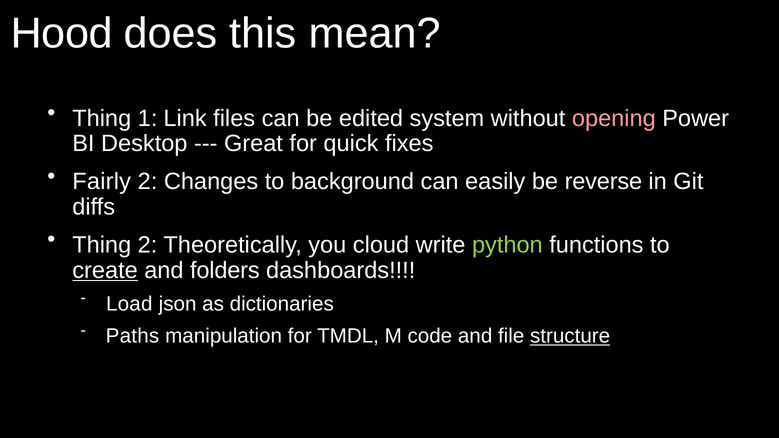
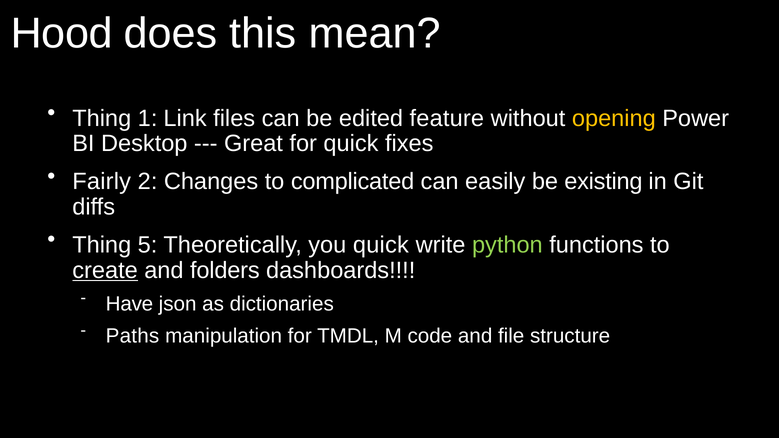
system: system -> feature (447, 118)
opening colour: pink -> yellow (614, 118)
background: background -> complicated (353, 182)
reverse: reverse -> existing (603, 182)
Thing 2: 2 -> 5 (148, 245)
you cloud: cloud -> quick (381, 245)
Load: Load -> Have (129, 304)
structure underline: present -> none (570, 336)
